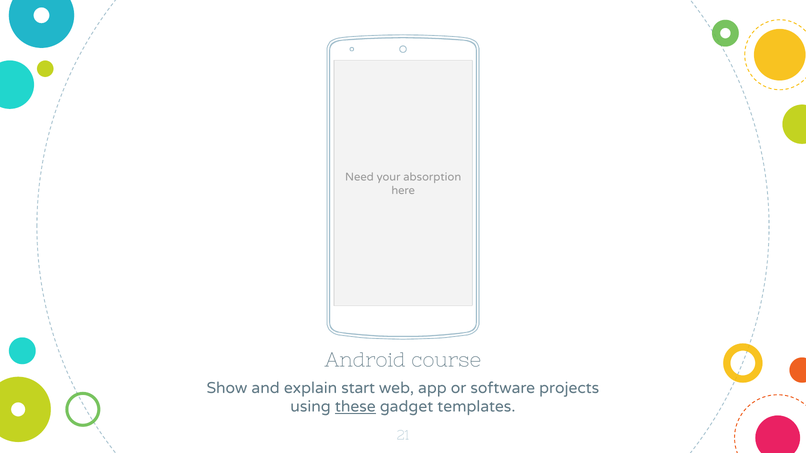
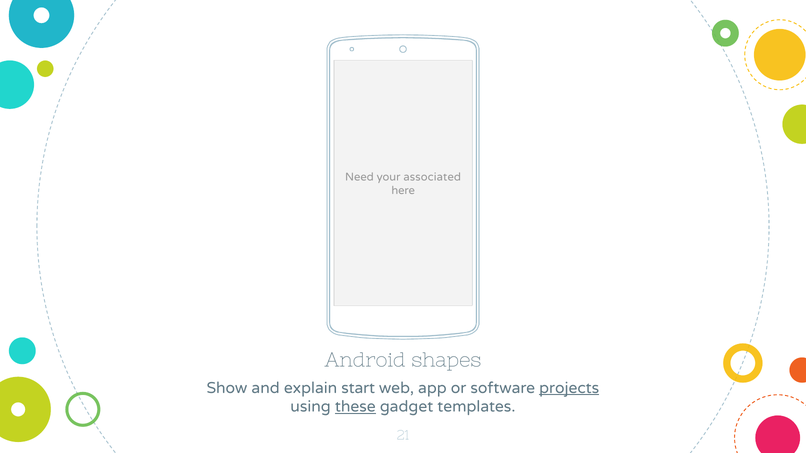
absorption: absorption -> associated (432, 177)
course: course -> shapes (446, 360)
projects underline: none -> present (569, 388)
